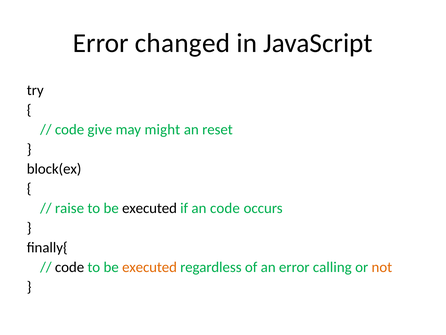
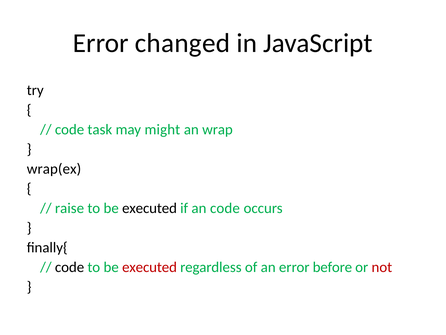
give: give -> task (100, 129)
reset: reset -> wrap (217, 129)
block(ex: block(ex -> wrap(ex (54, 169)
executed colour: orange -> red (149, 267)
calling: calling -> before (332, 267)
not colour: orange -> red (382, 267)
